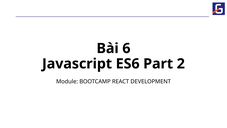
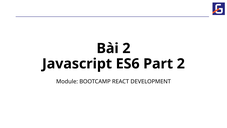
Bài 6: 6 -> 2 (126, 48)
